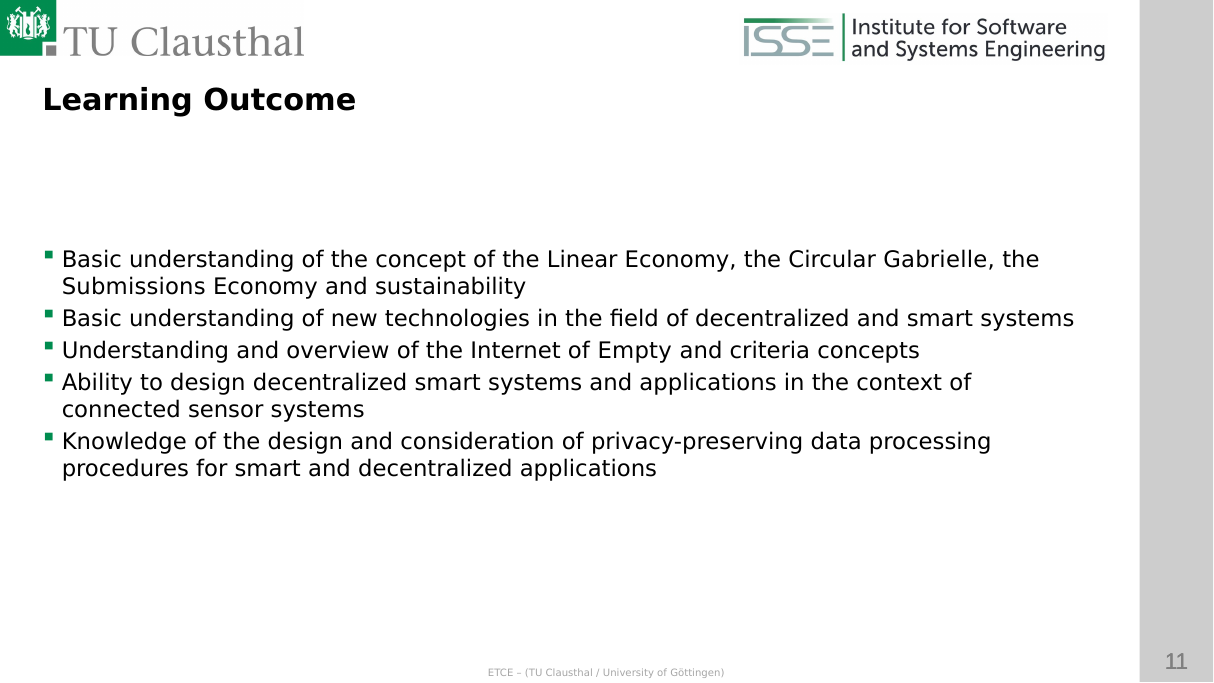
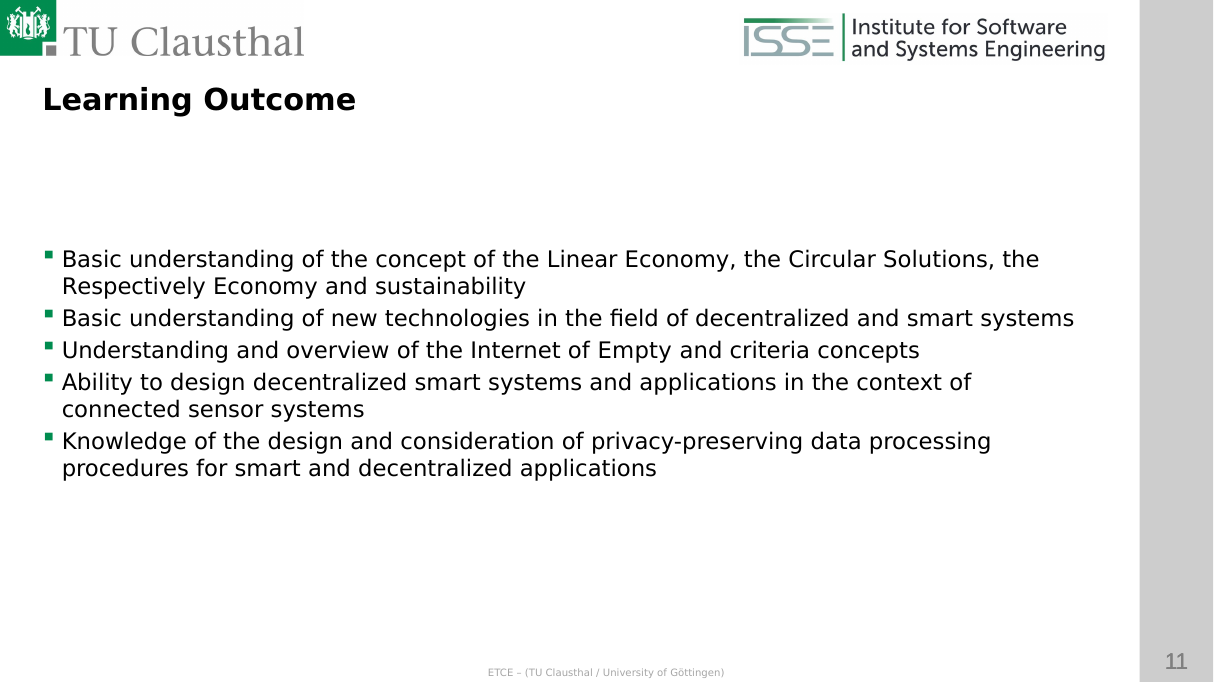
Gabrielle: Gabrielle -> Solutions (939, 260)
Submissions: Submissions -> Respectively (134, 287)
